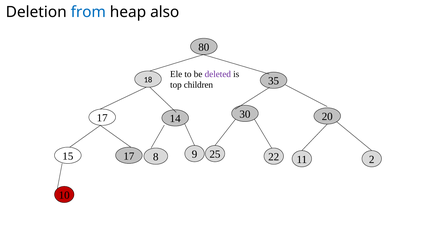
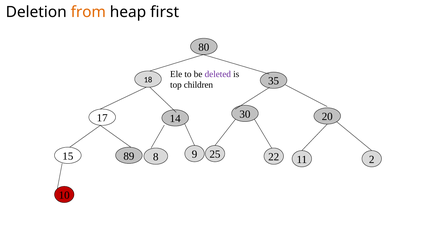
from colour: blue -> orange (88, 12)
also: also -> first (165, 12)
15 17: 17 -> 89 (129, 156)
